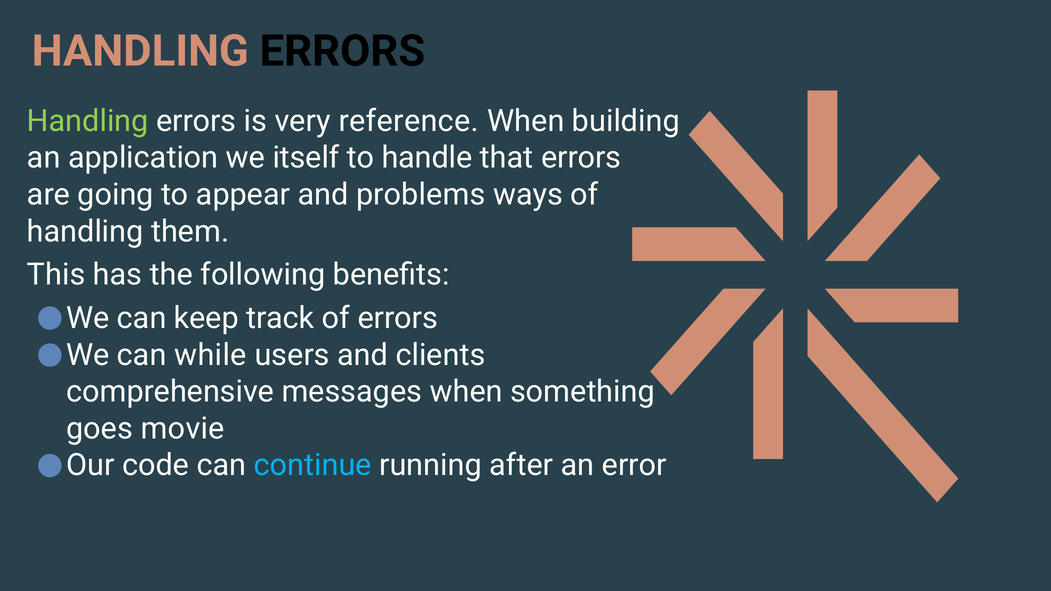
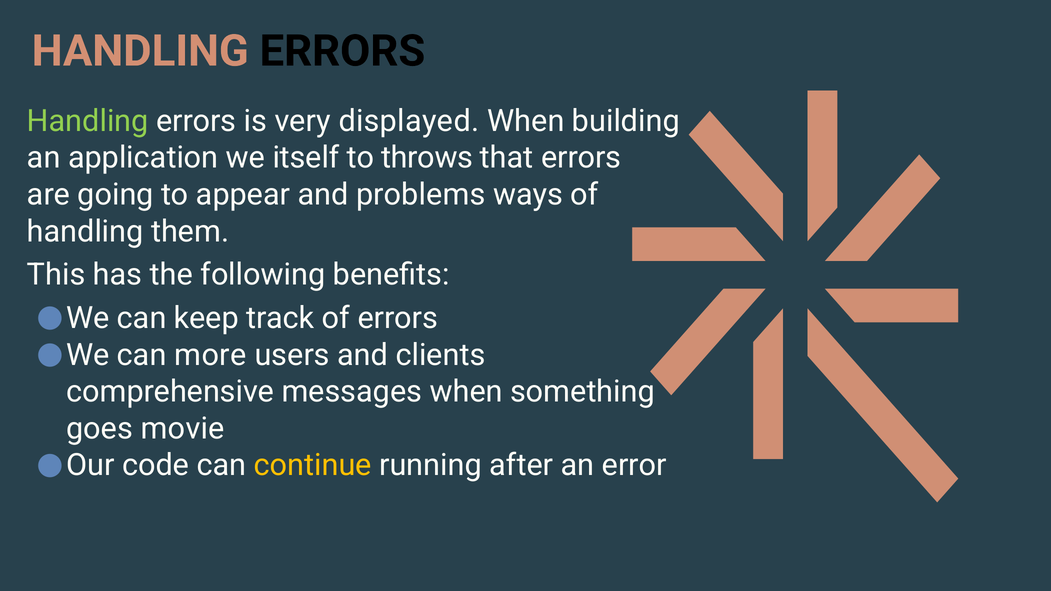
reference: reference -> displayed (409, 121)
handle: handle -> throws (427, 158)
while: while -> more (210, 355)
continue colour: light blue -> yellow (313, 466)
